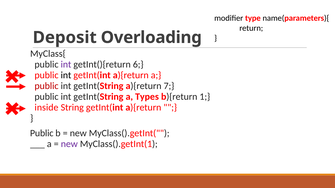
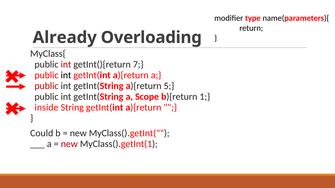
Deposit: Deposit -> Already (65, 38)
int colour: purple -> red (66, 65)
6: 6 -> 7 (138, 65)
7: 7 -> 5 (169, 86)
Types: Types -> Scope (147, 97)
Public: Public -> Could (42, 133)
new colour: purple -> red (69, 144)
